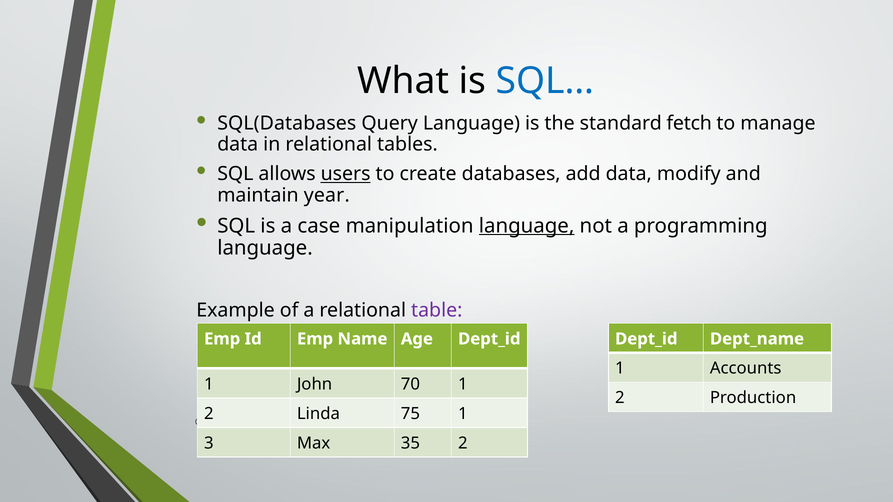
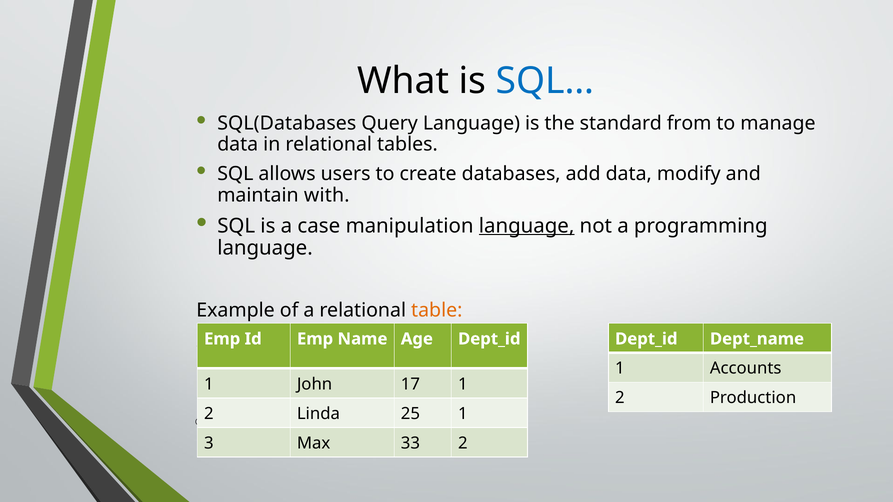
fetch: fetch -> from (689, 123)
users underline: present -> none (346, 174)
year: year -> with (327, 195)
table colour: purple -> orange (437, 310)
70: 70 -> 17 (410, 384)
75: 75 -> 25 (410, 414)
35: 35 -> 33 (410, 443)
